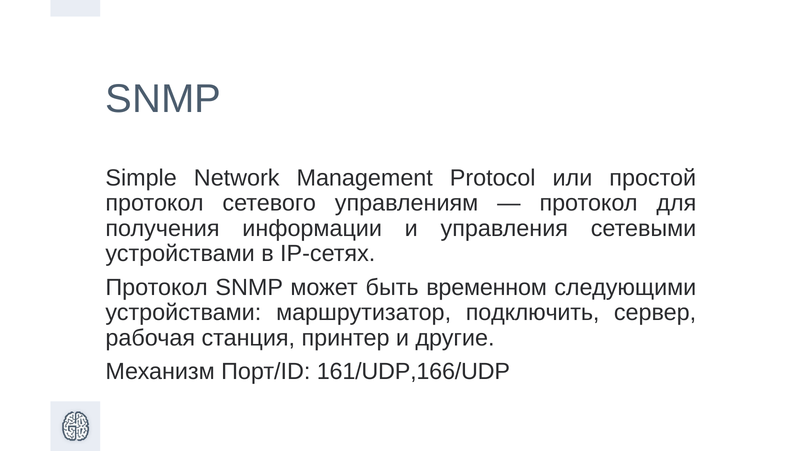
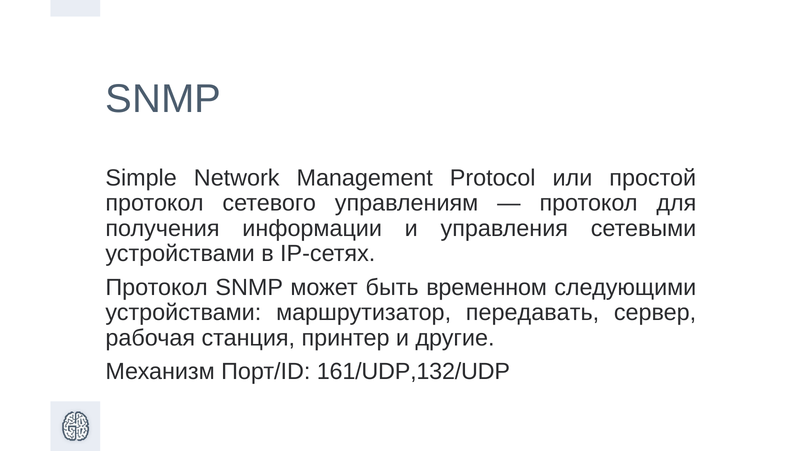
подключить: подключить -> передавать (533, 313)
161/UDP,166/UDP: 161/UDP,166/UDP -> 161/UDP,132/UDP (413, 372)
